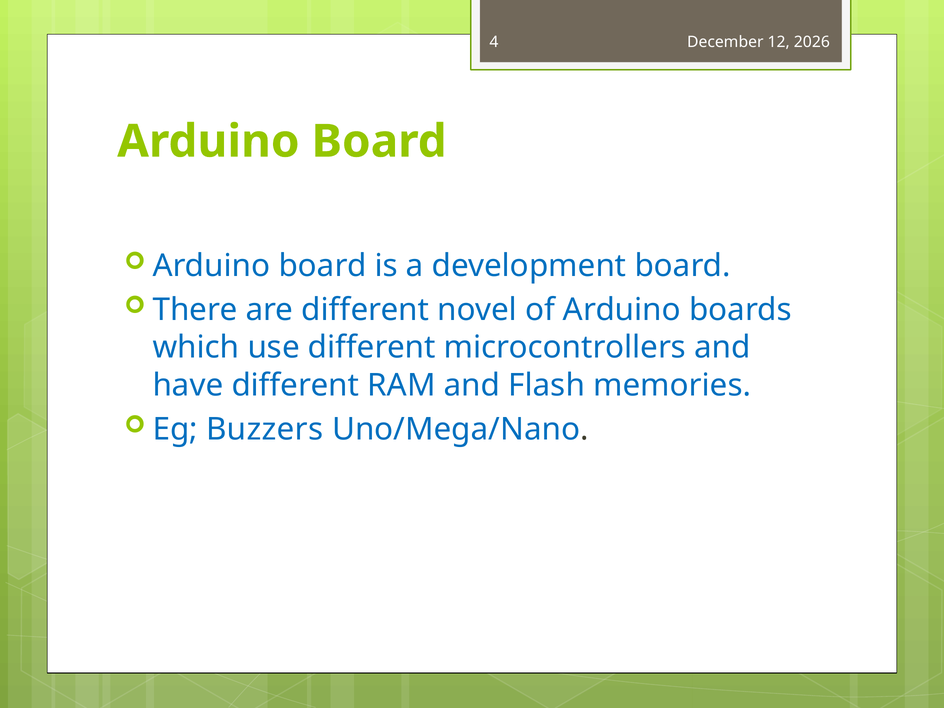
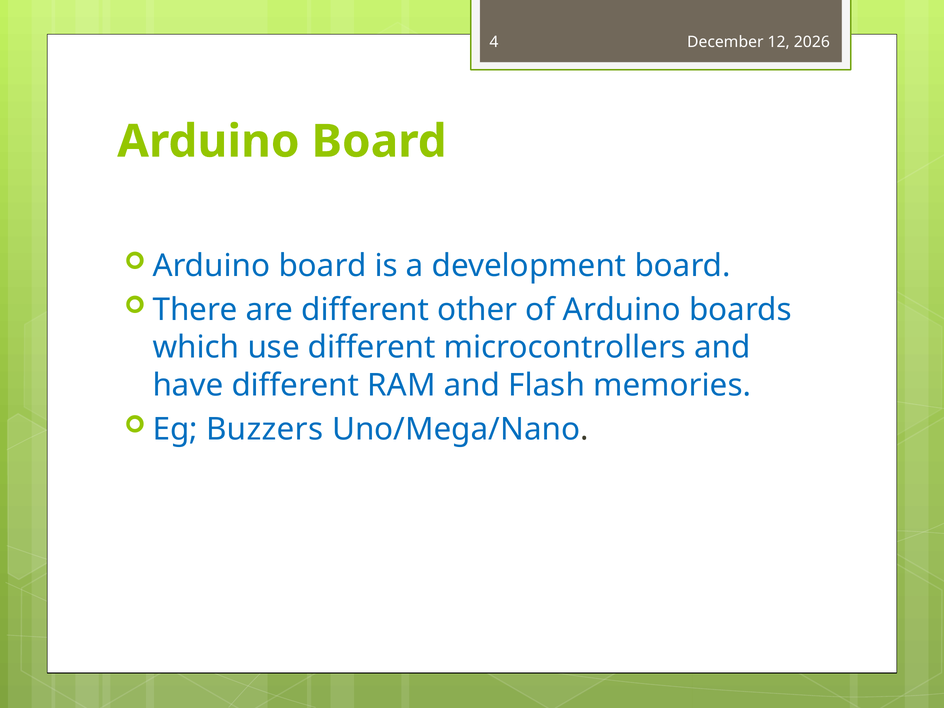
novel: novel -> other (477, 310)
